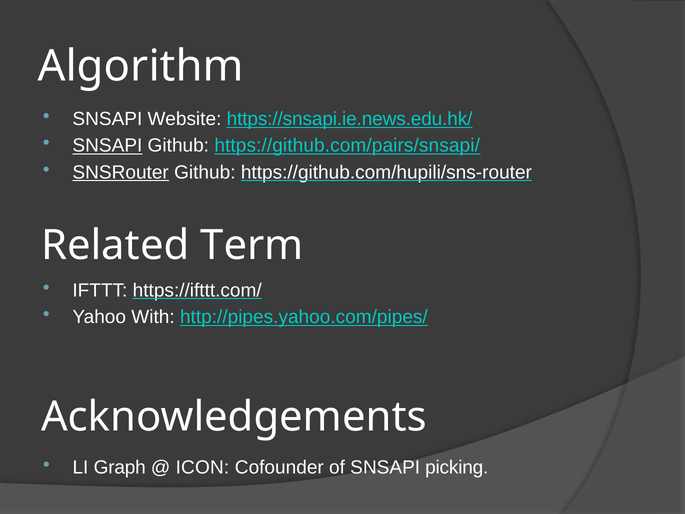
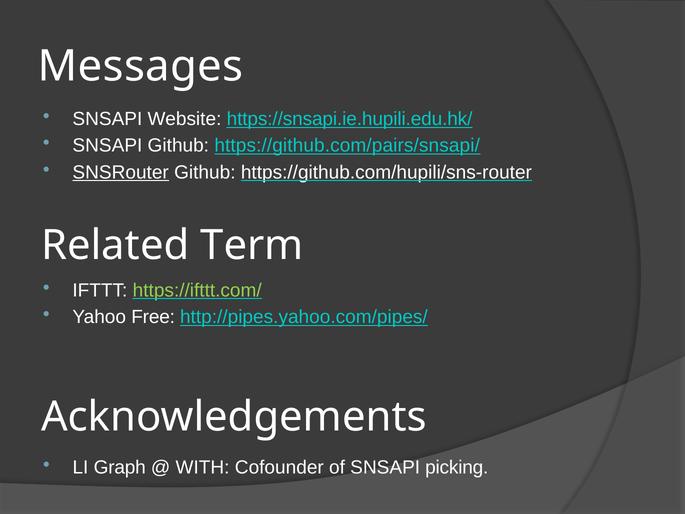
Algorithm: Algorithm -> Messages (141, 66)
https://snsapi.ie.news.edu.hk/: https://snsapi.ie.news.edu.hk/ -> https://snsapi.ie.hupili.edu.hk/ (350, 119)
SNSAPI underline: present -> none (107, 146)
https://ifttt.com/ colour: white -> light green (197, 290)
With: With -> Free (153, 317)
ICON: ICON -> WITH (203, 467)
